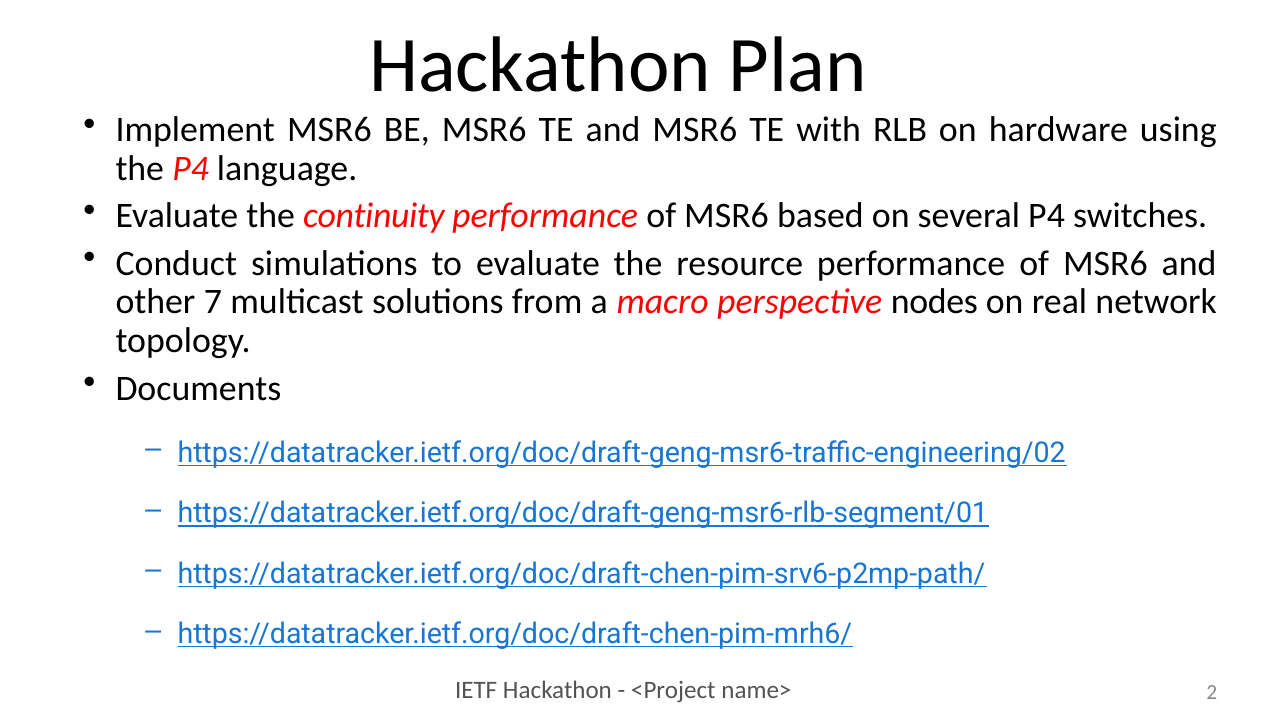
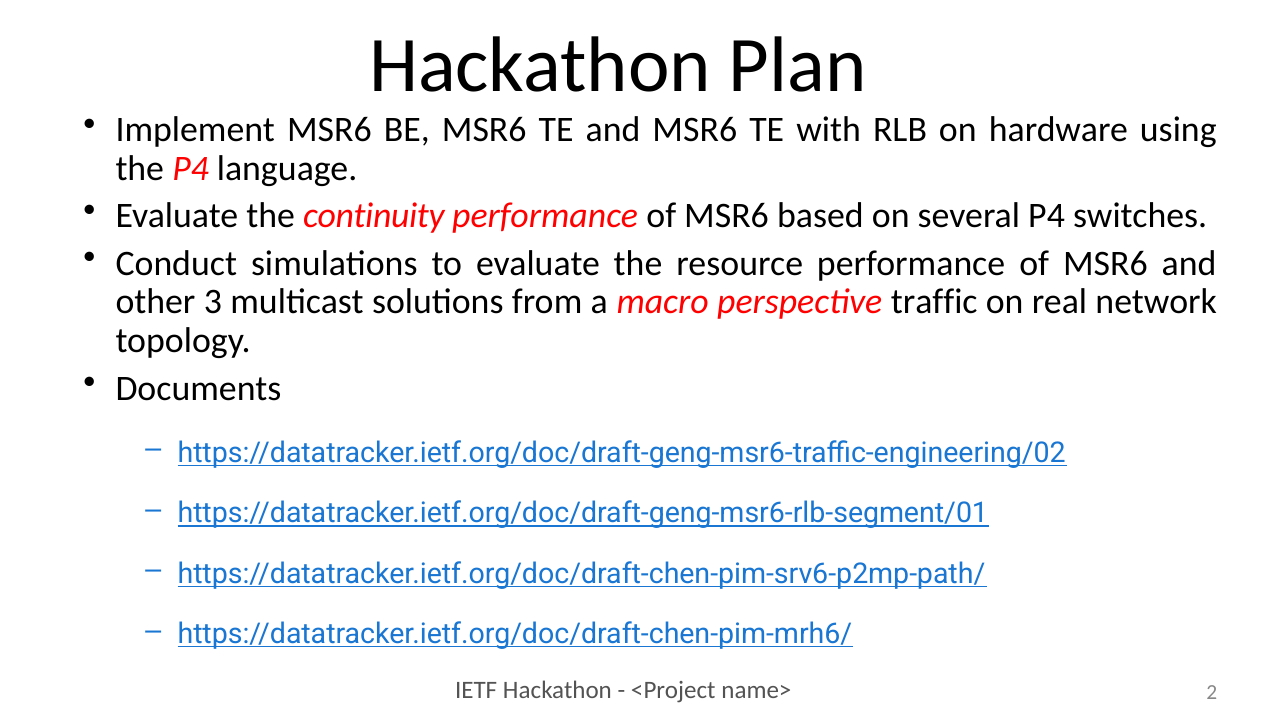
7: 7 -> 3 (213, 302)
nodes: nodes -> traffic (934, 302)
